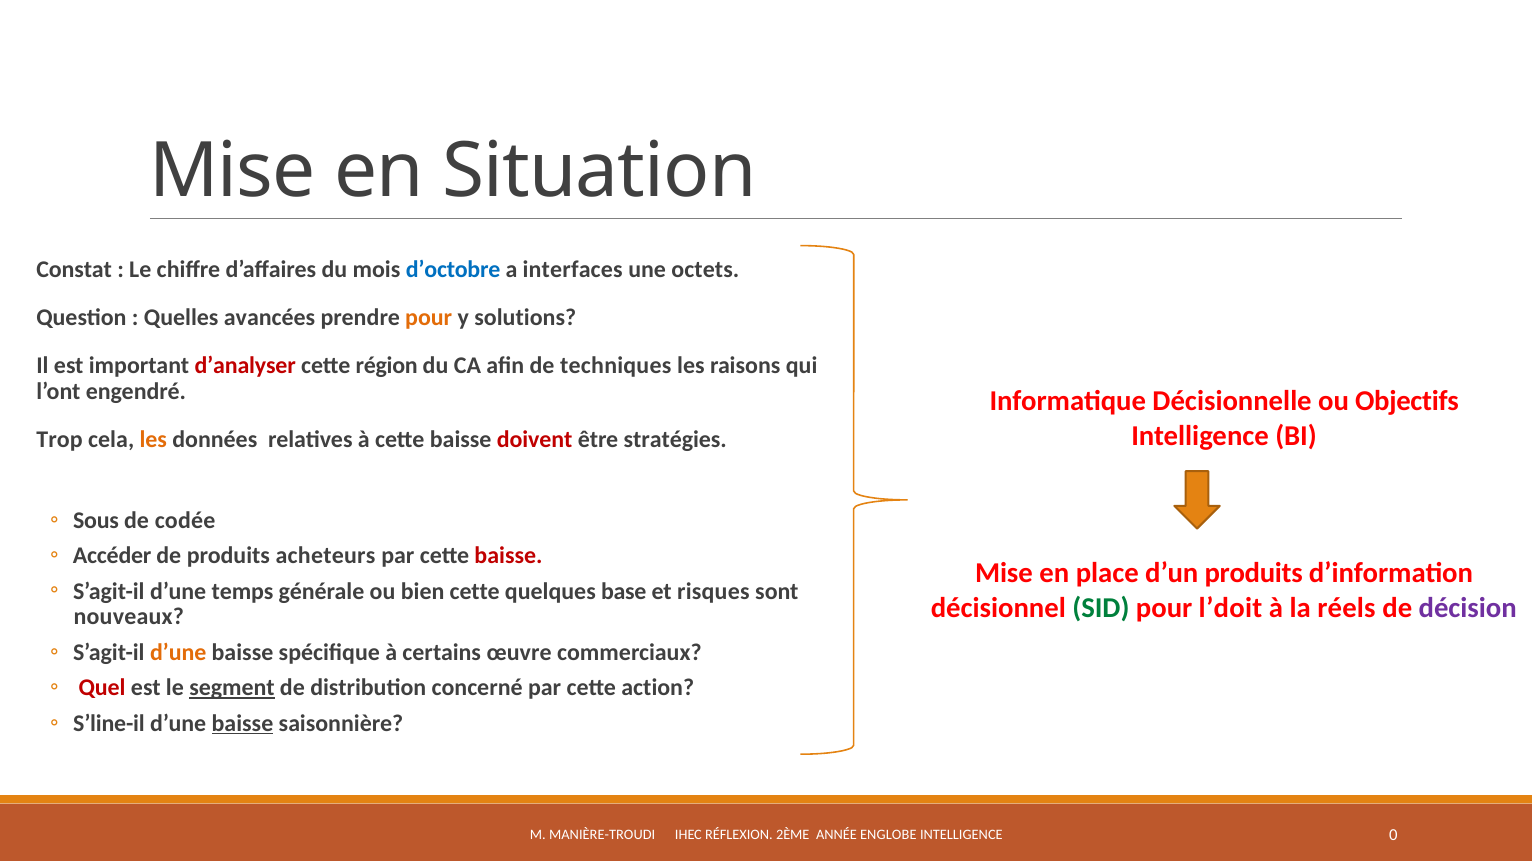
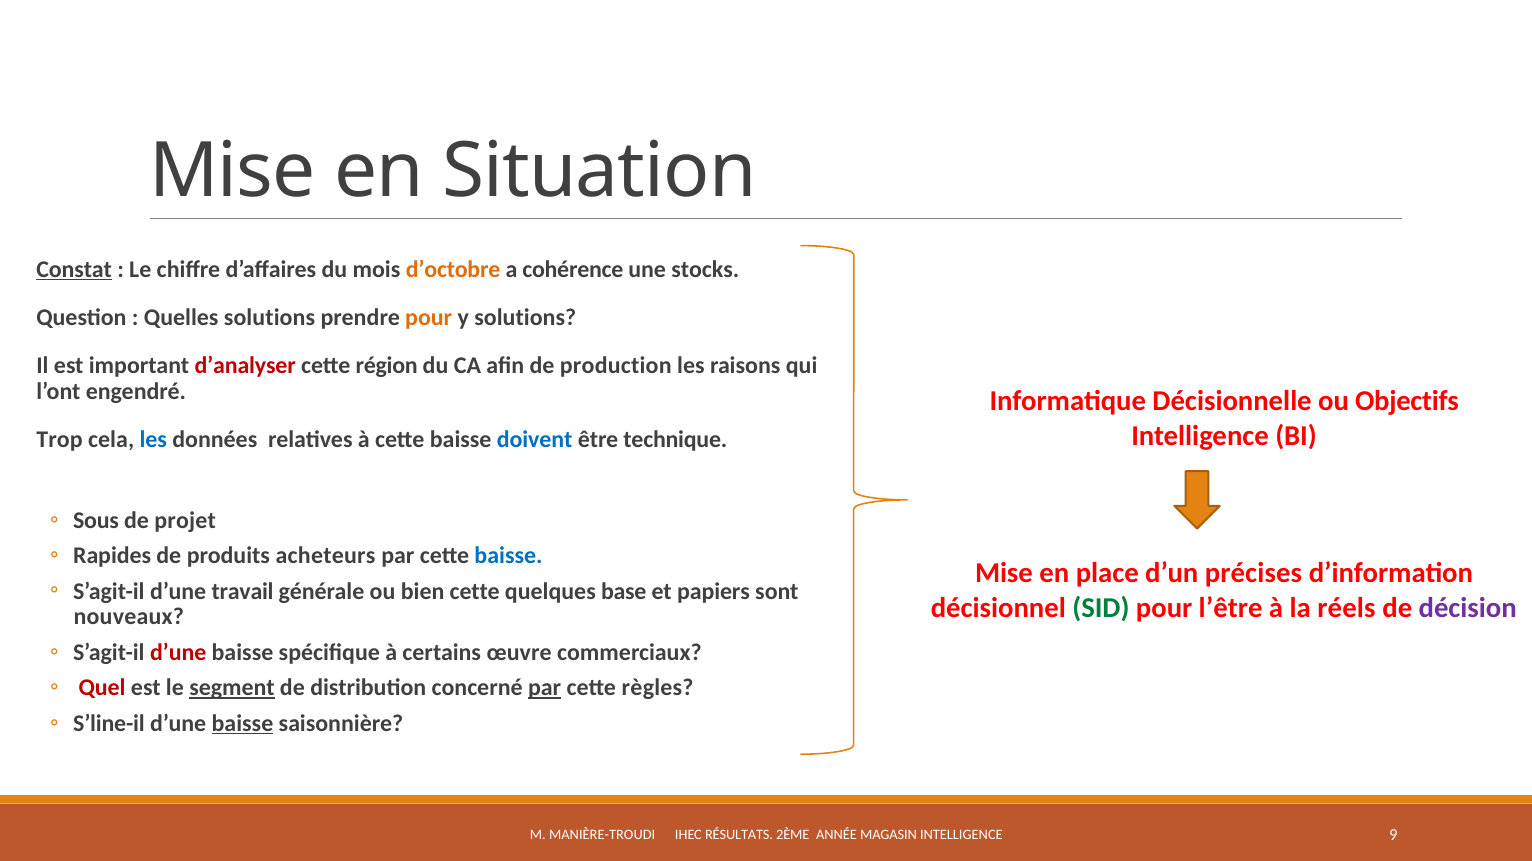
Constat underline: none -> present (74, 270)
d’octobre colour: blue -> orange (453, 270)
interfaces: interfaces -> cohérence (573, 270)
octets: octets -> stocks (705, 270)
Quelles avancées: avancées -> solutions (270, 318)
techniques: techniques -> production (616, 366)
les colour: orange -> blue (153, 440)
doivent colour: red -> blue (535, 440)
stratégies: stratégies -> technique (675, 440)
codée: codée -> projet (185, 521)
Accéder: Accéder -> Rapides (112, 556)
baisse colour: red -> blue (509, 556)
d’un produits: produits -> précises (1253, 574)
temps: temps -> travail (243, 592)
risques: risques -> papiers (714, 592)
l’doit: l’doit -> l’être (1231, 608)
d’une colour: orange -> red (178, 653)
par underline: none -> present (545, 688)
action: action -> règles (658, 688)
RÉFLEXION: RÉFLEXION -> RÉSULTATS (739, 836)
ENGLOBE: ENGLOBE -> MAGASIN (888, 836)
0: 0 -> 9 (1393, 836)
